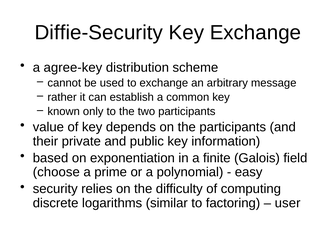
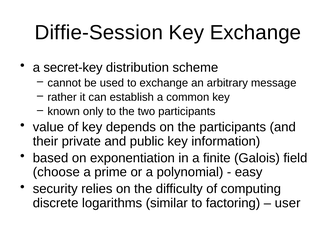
Diffie-Security: Diffie-Security -> Diffie-Session (99, 33)
agree-key: agree-key -> secret-key (73, 67)
